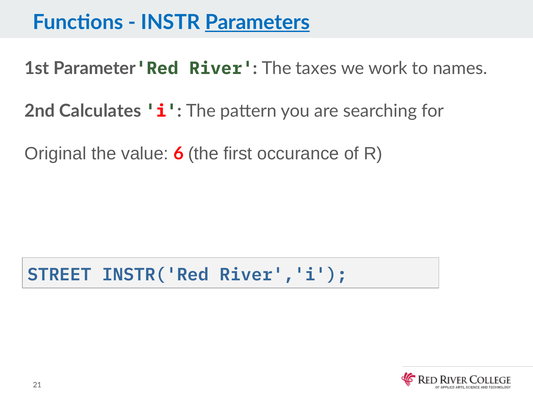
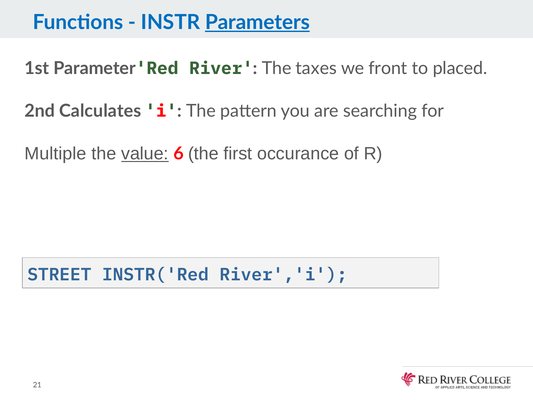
work: work -> front (388, 68)
names: names -> placed (460, 68)
Original: Original -> Multiple (56, 154)
value underline: none -> present (145, 154)
